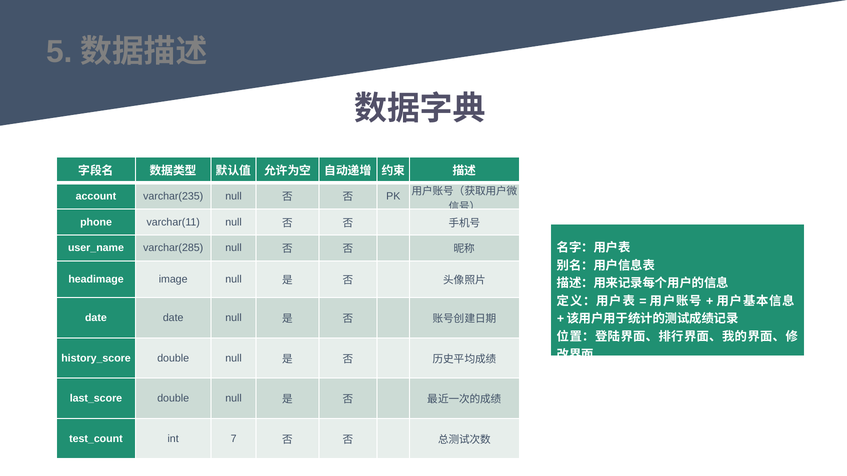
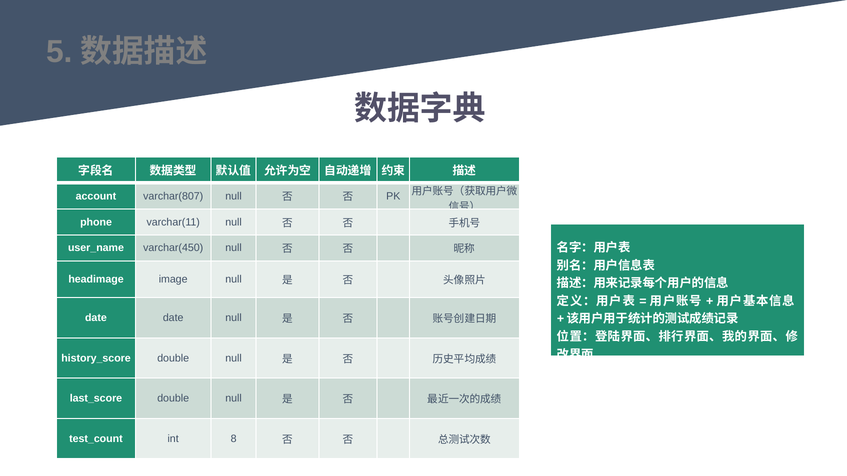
varchar(235: varchar(235 -> varchar(807 (173, 196)
varchar(285: varchar(285 -> varchar(450 (173, 248)
7: 7 -> 8 (234, 439)
